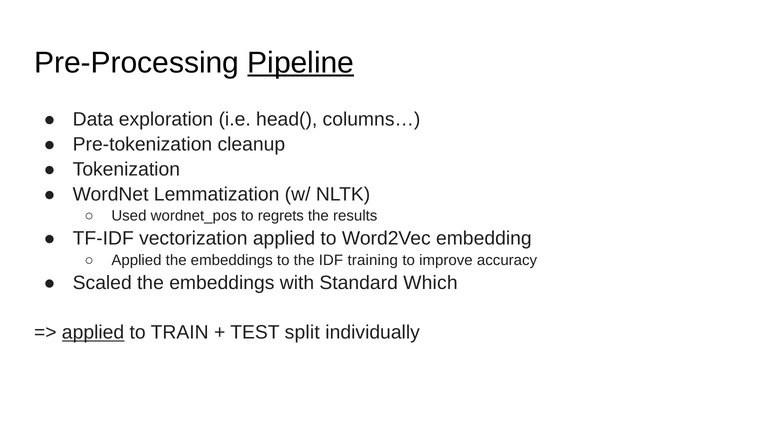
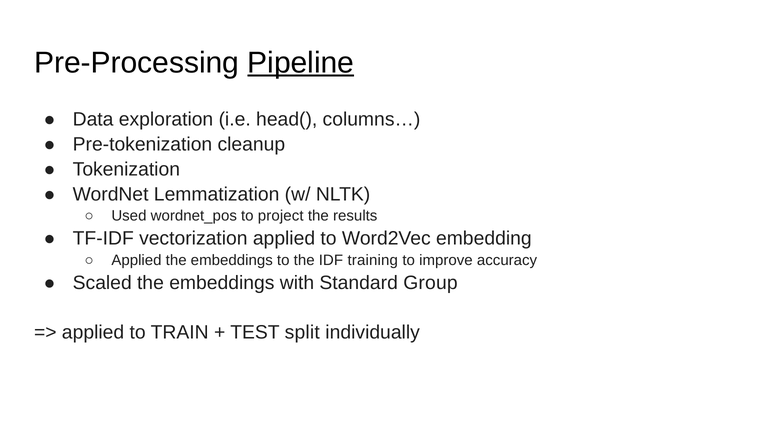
regrets: regrets -> project (281, 216)
Which: Which -> Group (430, 283)
applied underline: present -> none (93, 332)
